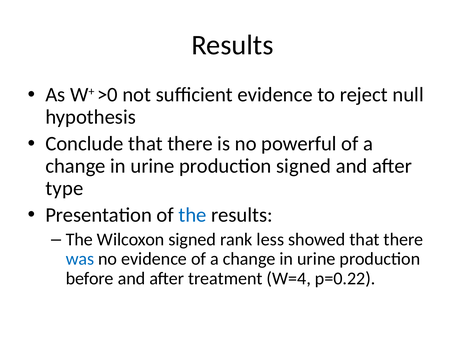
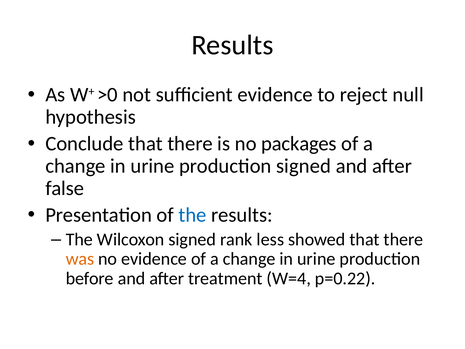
powerful: powerful -> packages (299, 144)
type: type -> false (65, 188)
was colour: blue -> orange (80, 259)
